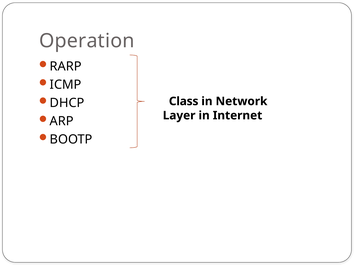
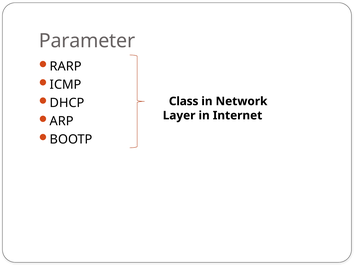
Operation: Operation -> Parameter (87, 41)
